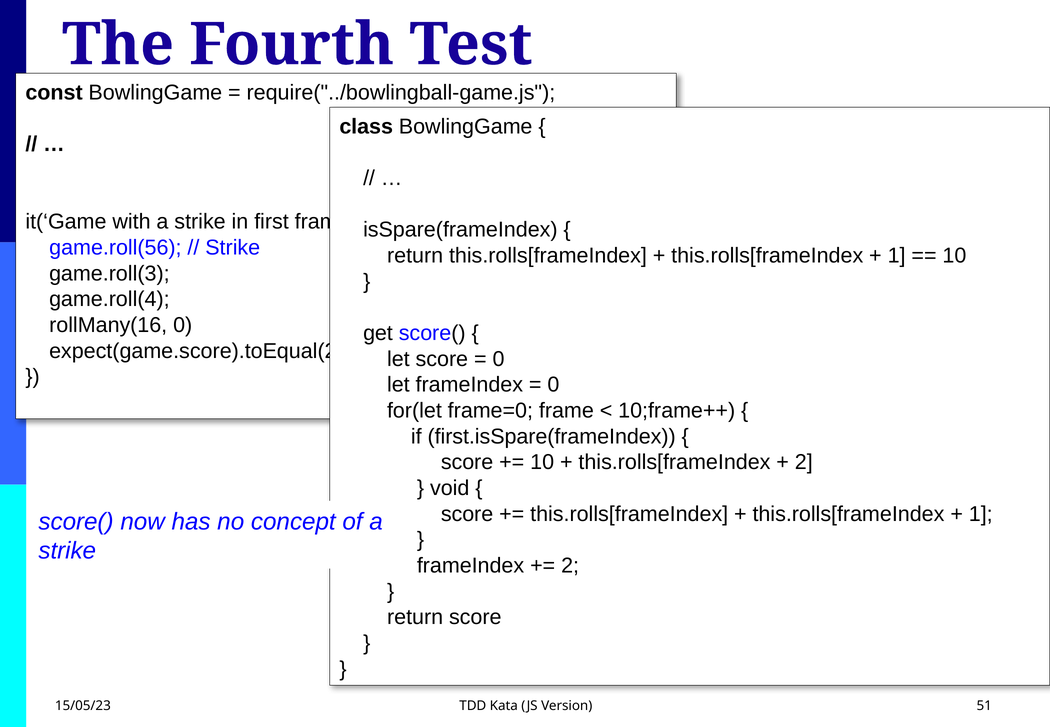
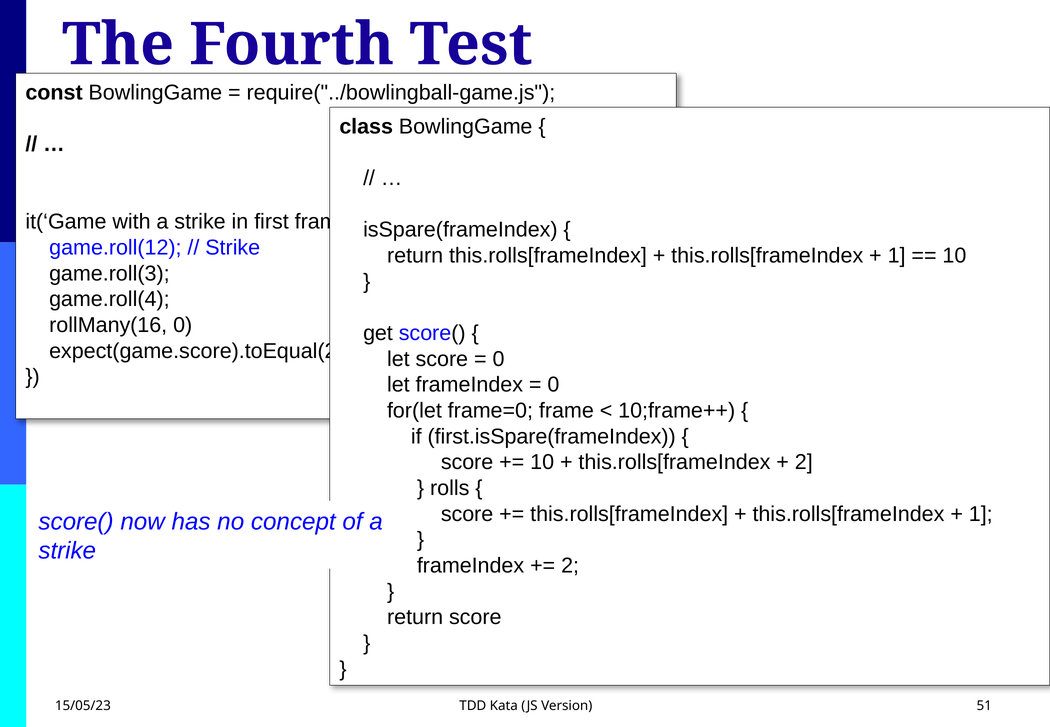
game.roll(56: game.roll(56 -> game.roll(12 (115, 248)
void: void -> rolls (450, 488)
